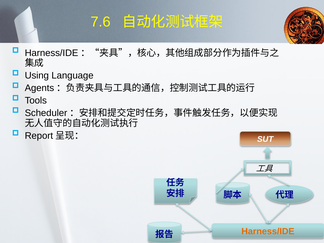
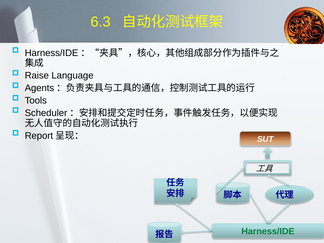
7.6: 7.6 -> 6.3 (101, 22)
Using: Using -> Raise (37, 76)
Harness/IDE colour: orange -> green (268, 231)
